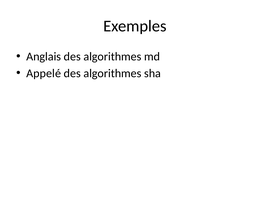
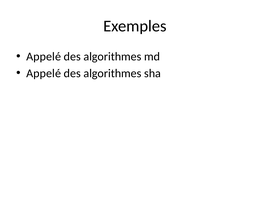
Anglais: Anglais -> Appelé (44, 57)
